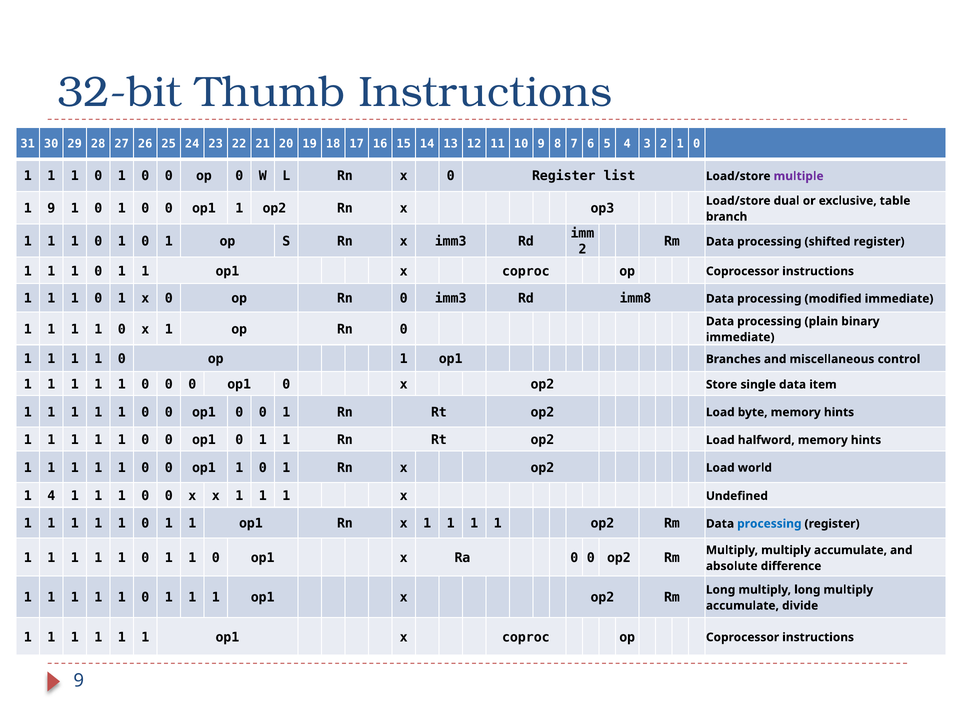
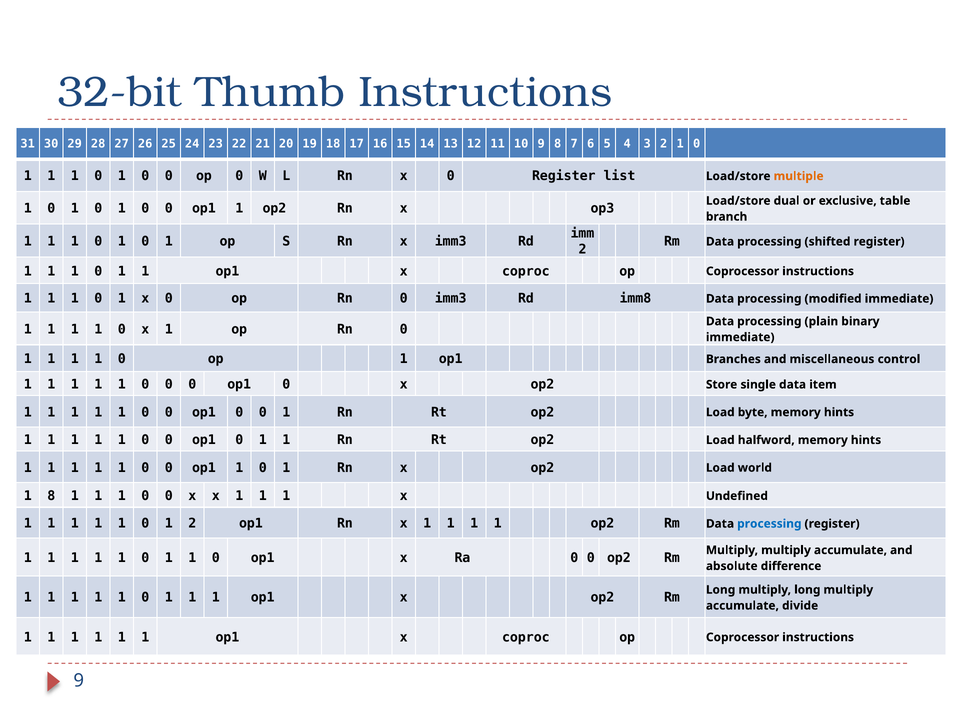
multiple colour: purple -> orange (799, 176)
9: 9 -> 0 (51, 209)
1 4: 4 -> 8 (51, 496)
1: 1 -> 2 (192, 524)
